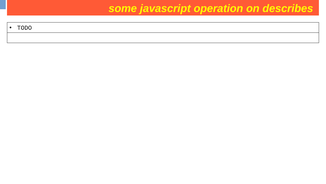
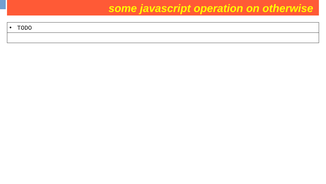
describes: describes -> otherwise (288, 8)
